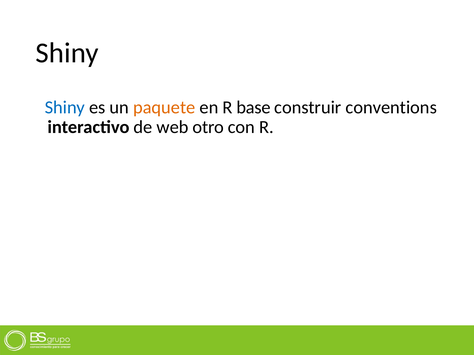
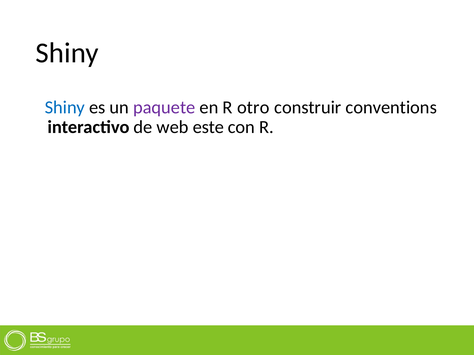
paquete colour: orange -> purple (164, 107)
base: base -> otro (253, 107)
otro: otro -> este (208, 127)
